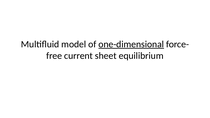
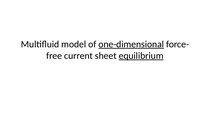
equilibrium underline: none -> present (141, 56)
